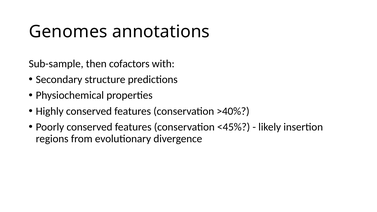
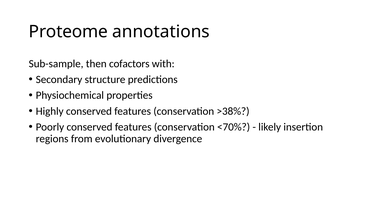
Genomes: Genomes -> Proteome (68, 32)
>40%: >40% -> >38% (233, 111)
<45%: <45% -> <70% (234, 127)
